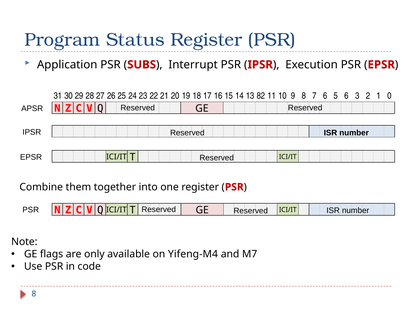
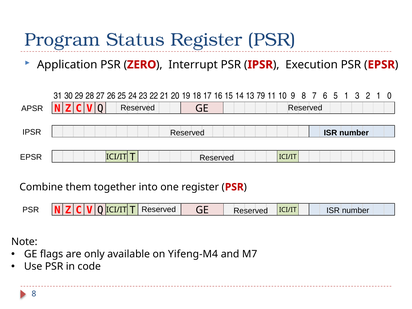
SUBS: SUBS -> ZERO (142, 65)
82: 82 -> 79 (261, 96)
5 6: 6 -> 1 (346, 96)
